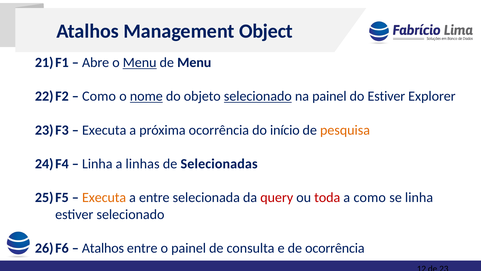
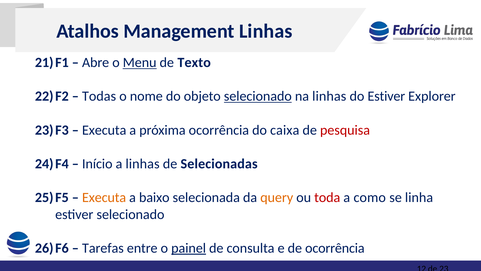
Management Object: Object -> Linhas (266, 31)
de Menu: Menu -> Texto (194, 62)
Como: Como -> Todas (99, 96)
nome underline: present -> none (146, 96)
na painel: painel -> linhas (329, 96)
início: início -> caixa (285, 130)
pesquisa colour: orange -> red (345, 130)
Linha: Linha -> Início (97, 164)
a entre: entre -> baixo (154, 197)
query colour: red -> orange (277, 197)
Atalhos: Atalhos -> Tarefas (103, 248)
painel underline: none -> present (189, 248)
